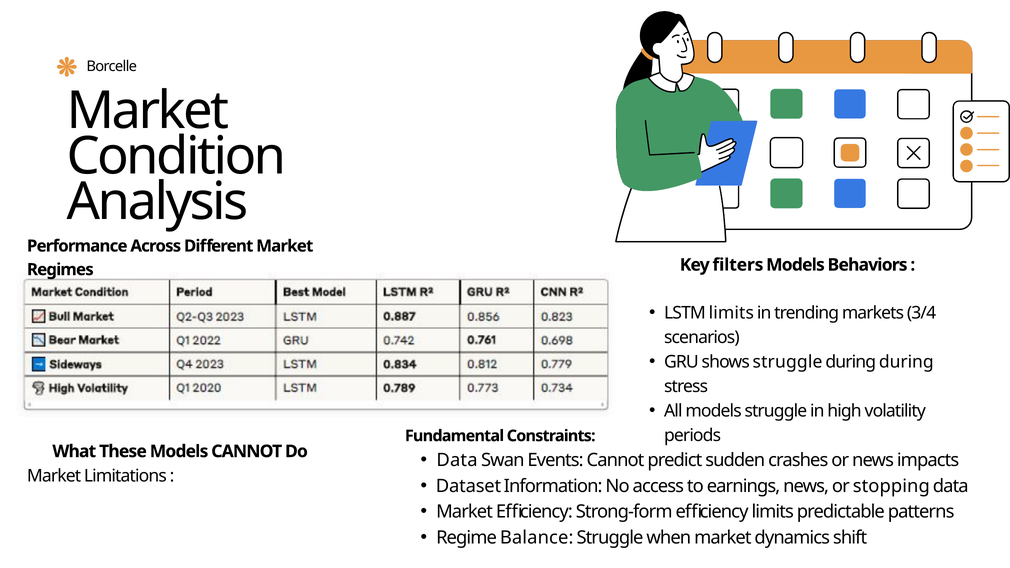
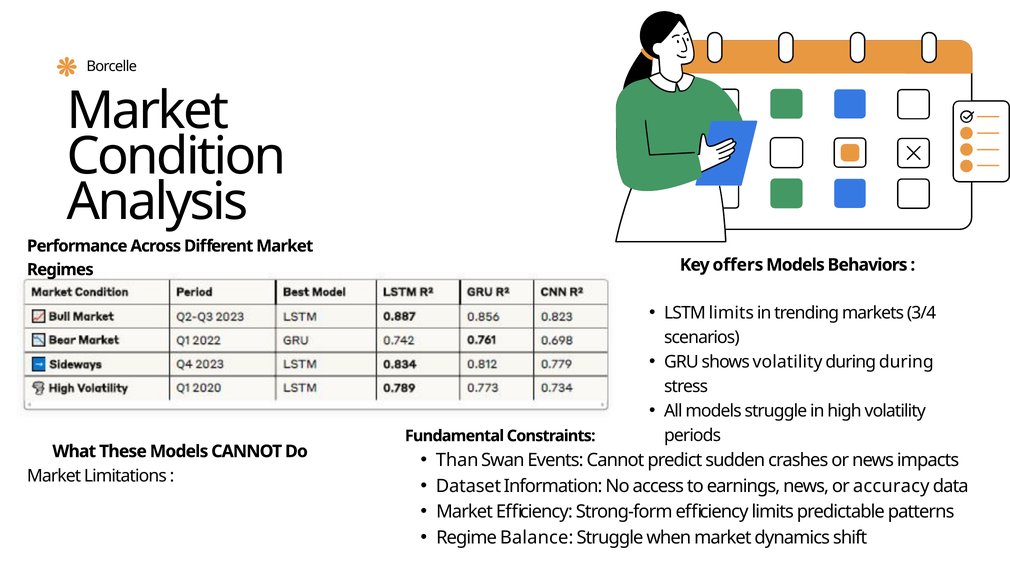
filters: filters -> offers (738, 265)
shows struggle: struggle -> volatility (788, 362)
Data: Data -> Than (457, 461)
stopping: stopping -> accuracy (891, 486)
